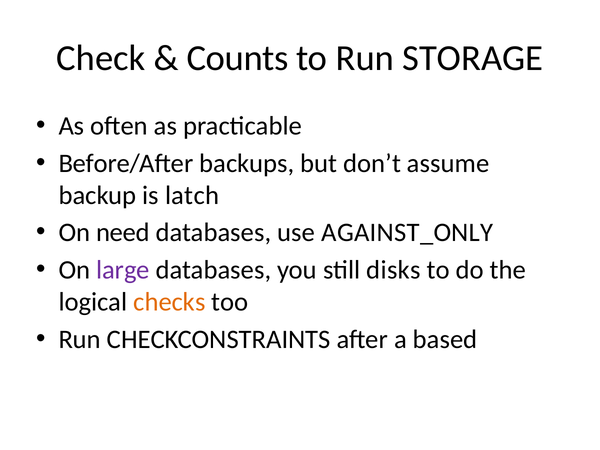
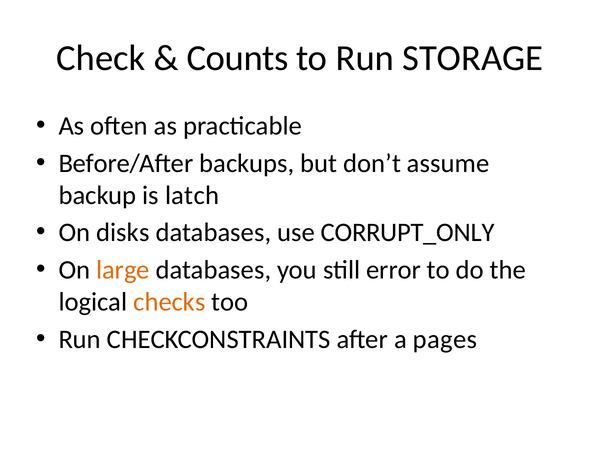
need: need -> disks (123, 233)
AGAINST_ONLY: AGAINST_ONLY -> CORRUPT_ONLY (408, 233)
large colour: purple -> orange (123, 270)
disks: disks -> error (394, 270)
based: based -> pages (445, 339)
